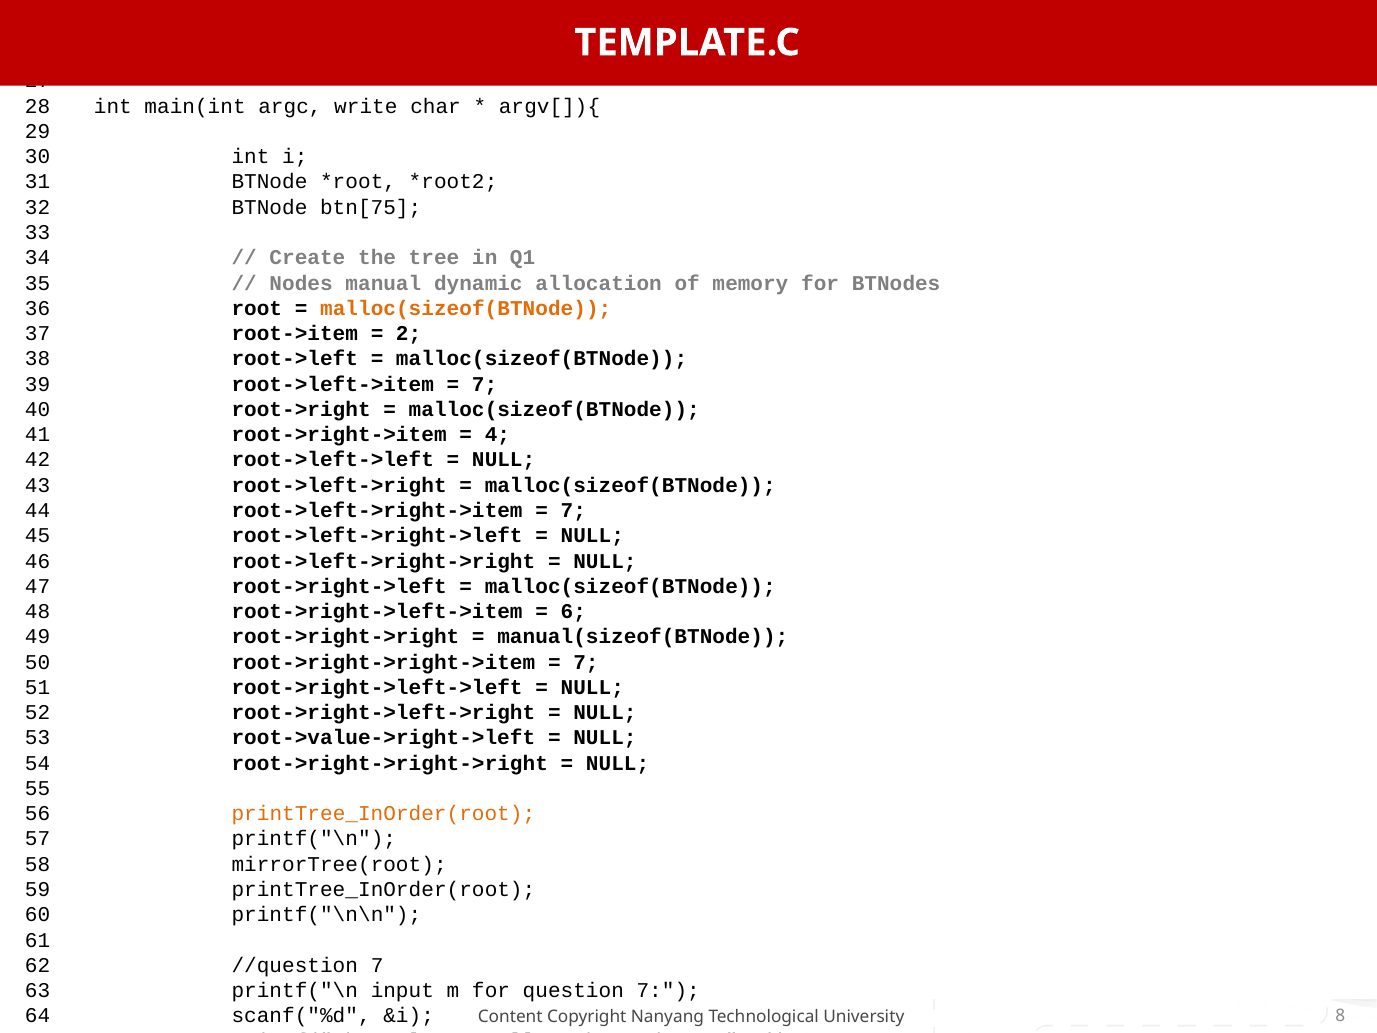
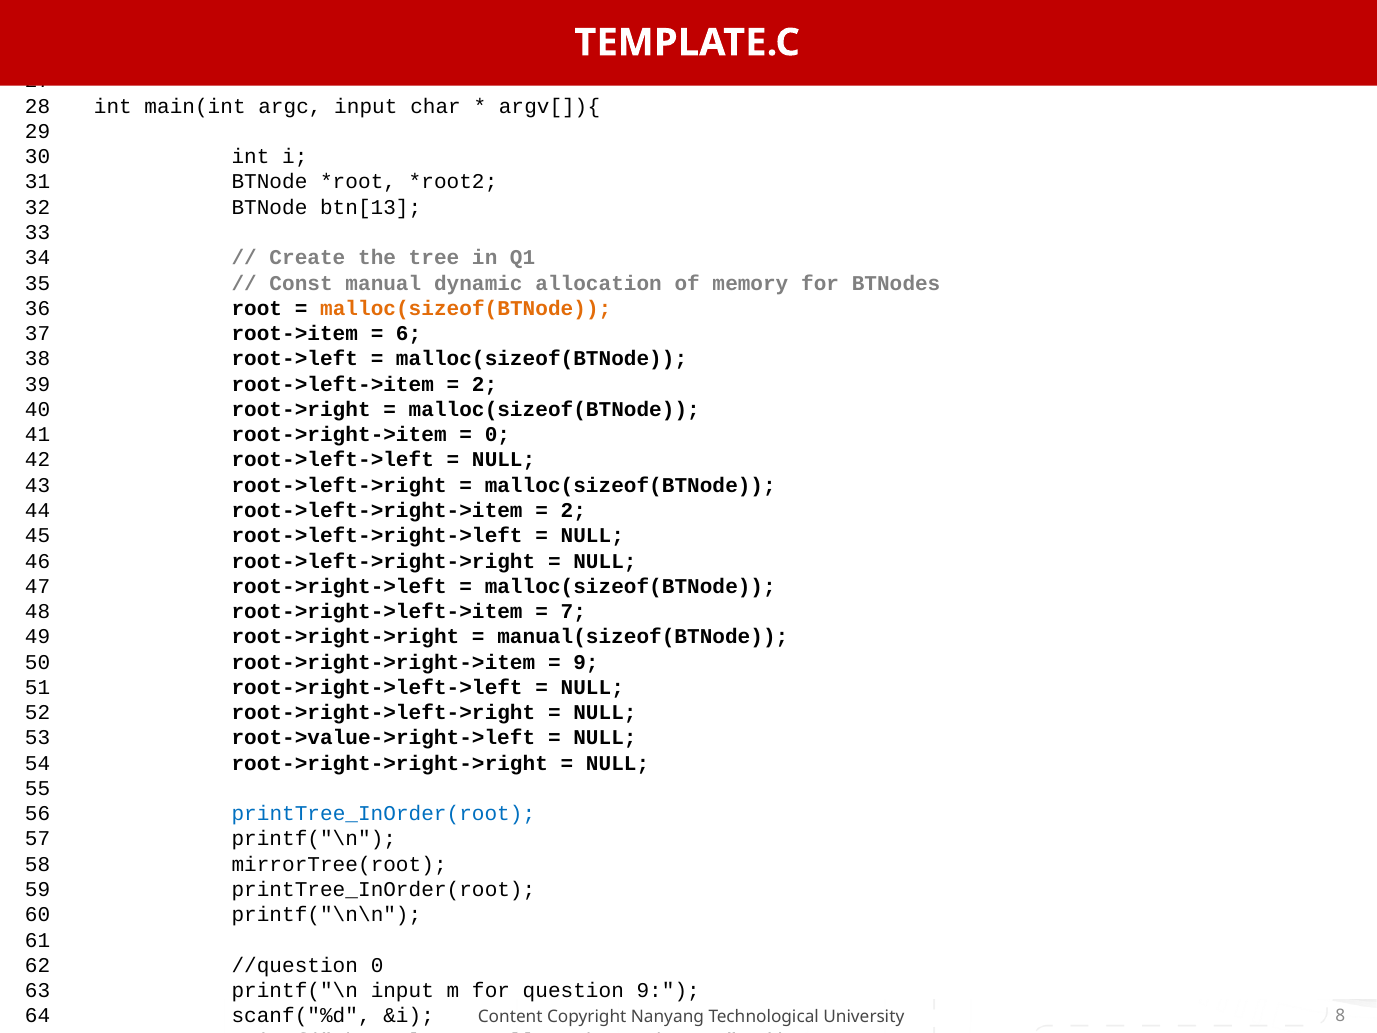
argc write: write -> input (366, 106)
btn[75: btn[75 -> btn[13 (371, 207)
Nodes: Nodes -> Const (301, 283)
2: 2 -> 6 (409, 334)
7: 7 -> 2 (485, 384)
4: 4 -> 0 (497, 435)
7: 7 -> 2 (573, 510)
6: 6 -> 7 (573, 611)
7: 7 -> 9 (586, 662)
printTree_InOrder(root colour: orange -> blue (383, 814)
//question 7: 7 -> 0 (377, 965)
question 7: 7 -> 9 (668, 990)
